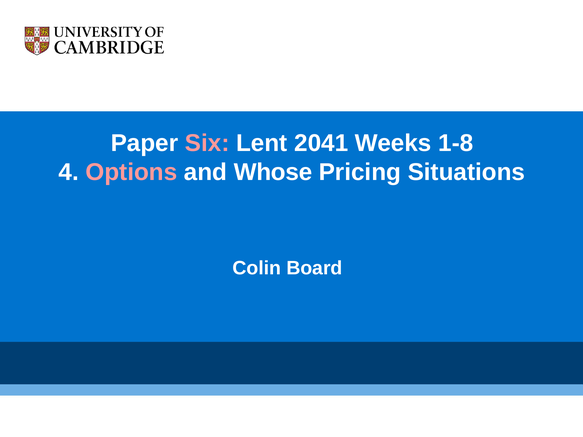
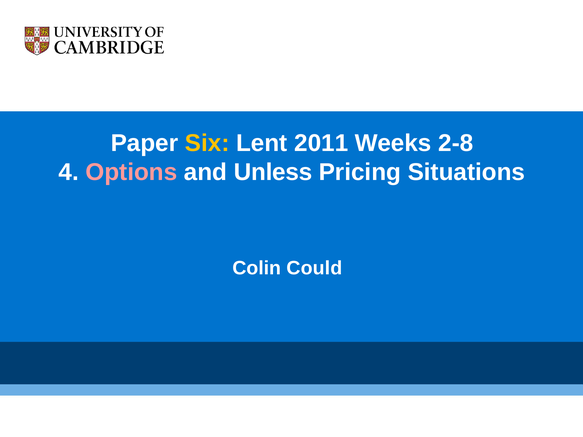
Six colour: pink -> yellow (207, 143)
2041: 2041 -> 2011 (321, 143)
1-8: 1-8 -> 2-8 (456, 143)
Whose: Whose -> Unless (273, 172)
Board: Board -> Could (314, 268)
